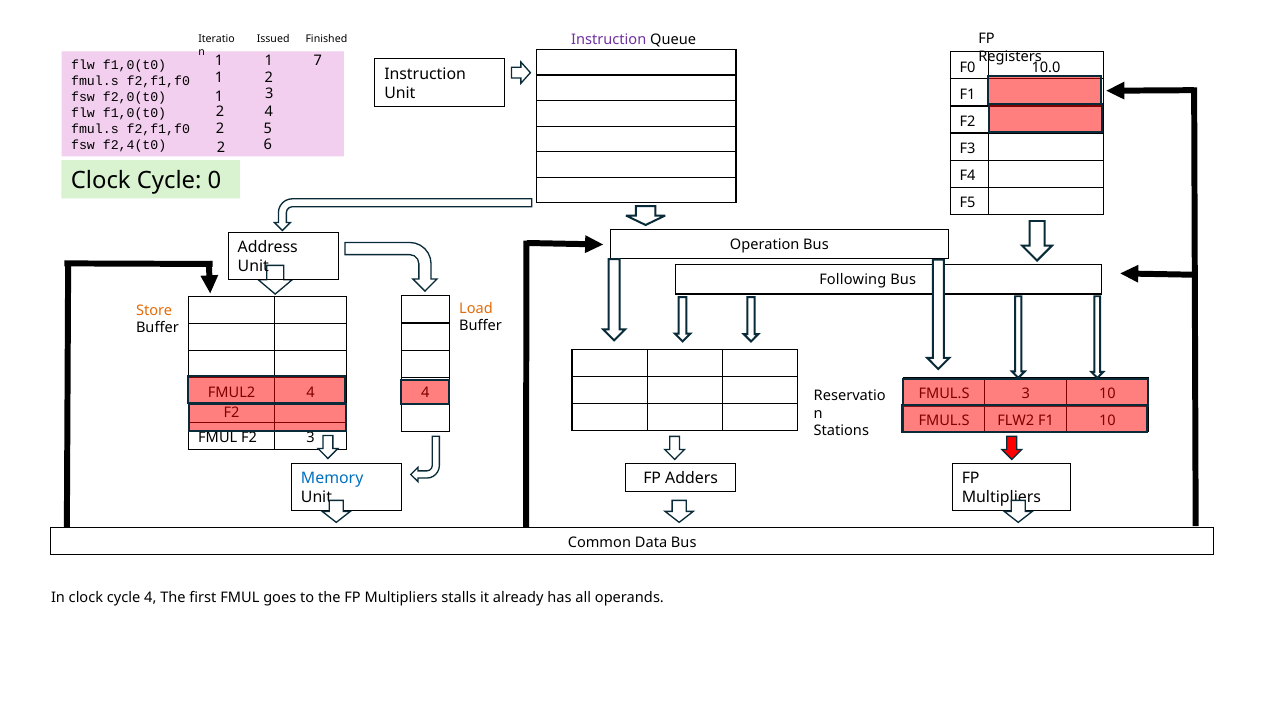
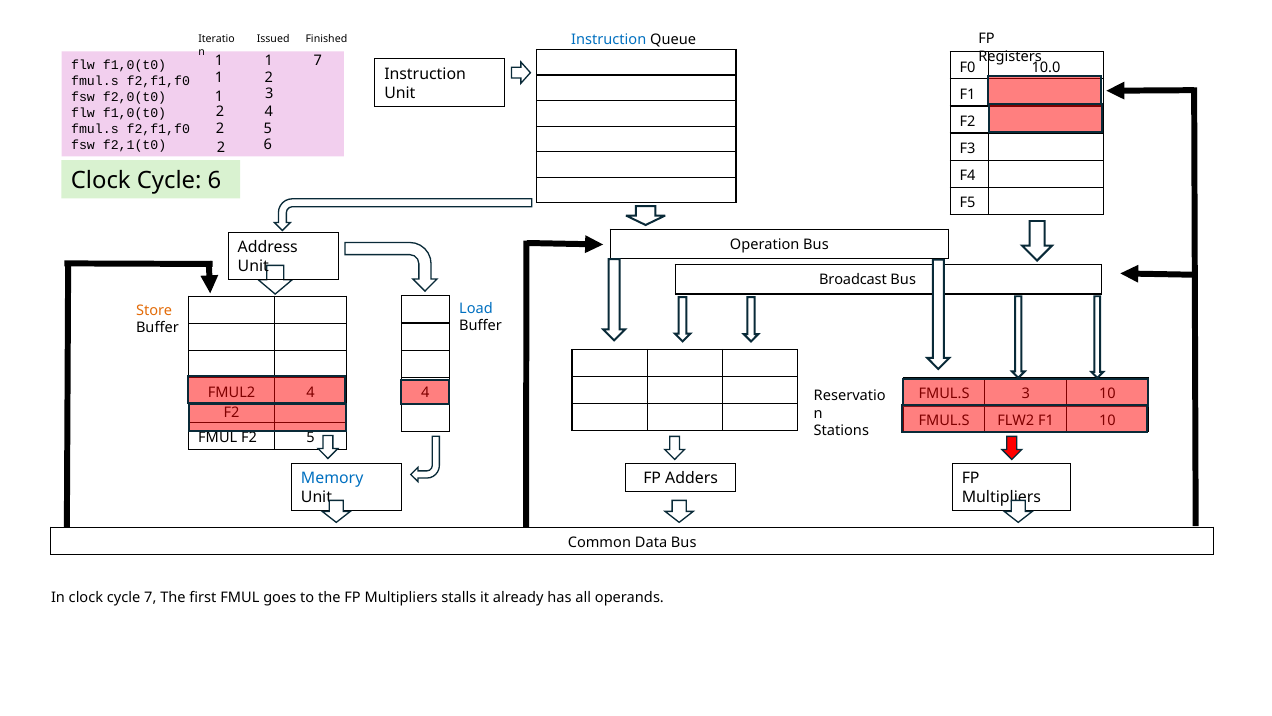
Instruction colour: purple -> blue (609, 39)
f2,4(t0: f2,4(t0 -> f2,1(t0 (135, 145)
Cycle 0: 0 -> 6 (215, 181)
Following: Following -> Broadcast (853, 280)
Load colour: orange -> blue (476, 308)
F2 3: 3 -> 5 (310, 437)
cycle 4: 4 -> 7 (150, 597)
